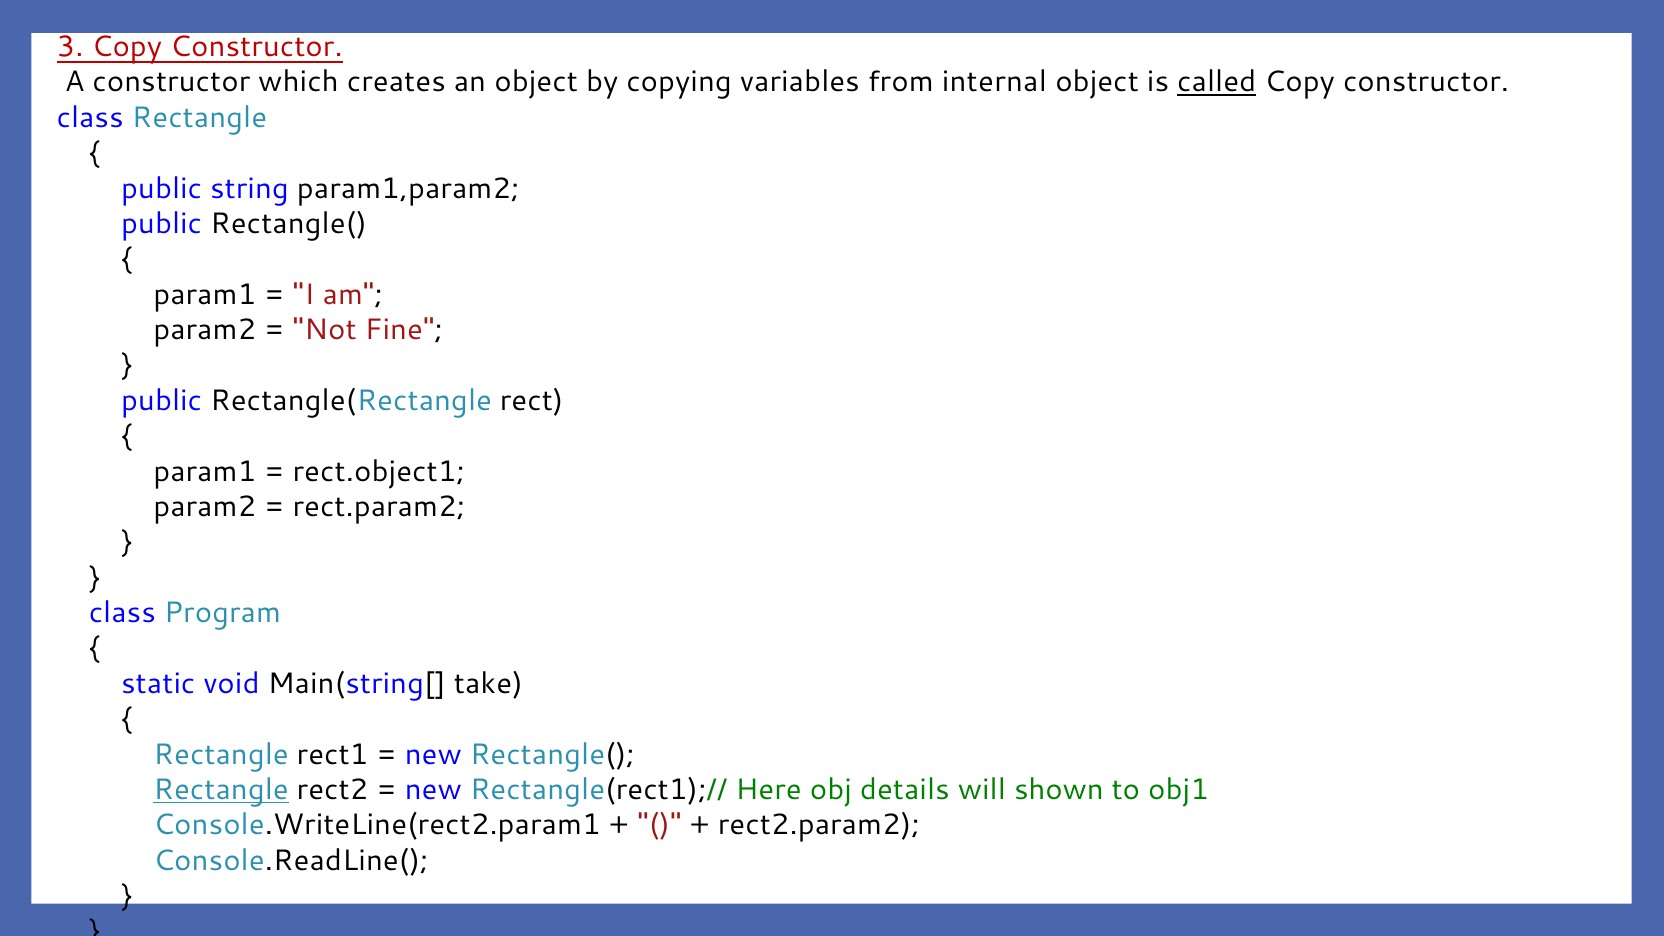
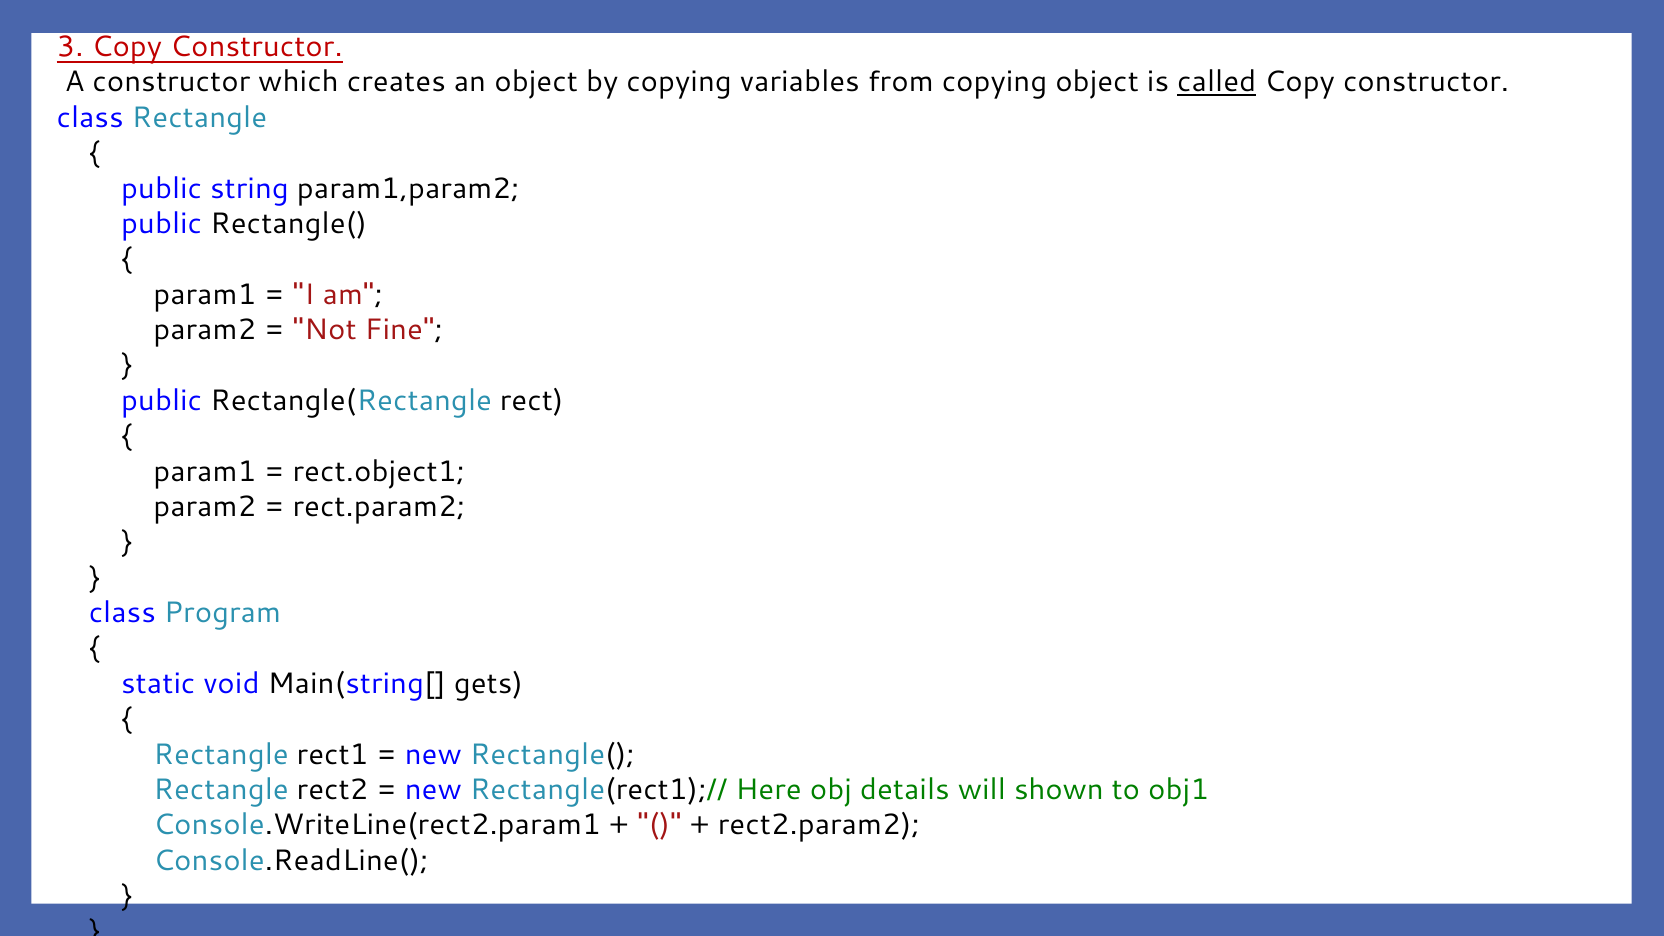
from internal: internal -> copying (994, 82)
take: take -> gets (488, 684)
Rectangle underline: present -> none (221, 790)
